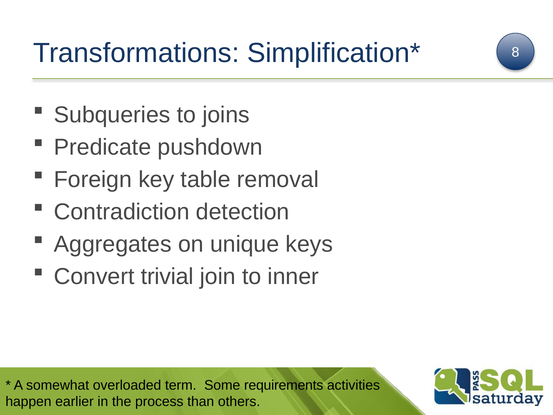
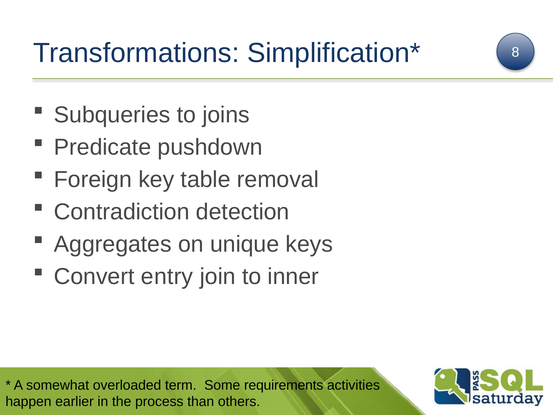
trivial: trivial -> entry (167, 276)
